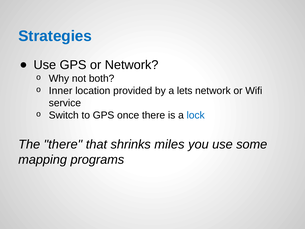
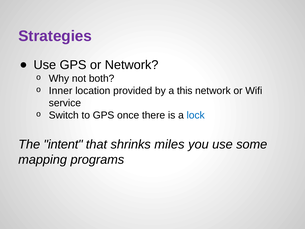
Strategies colour: blue -> purple (55, 36)
lets: lets -> this (185, 91)
The there: there -> intent (63, 144)
